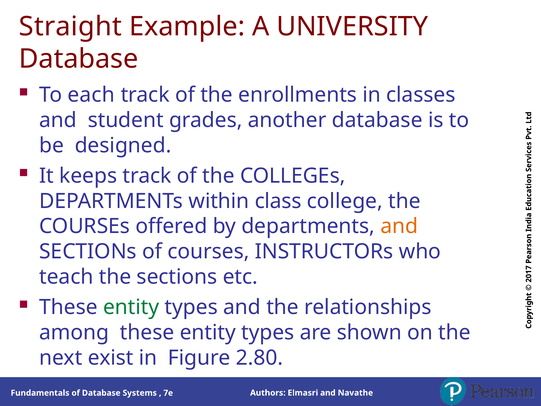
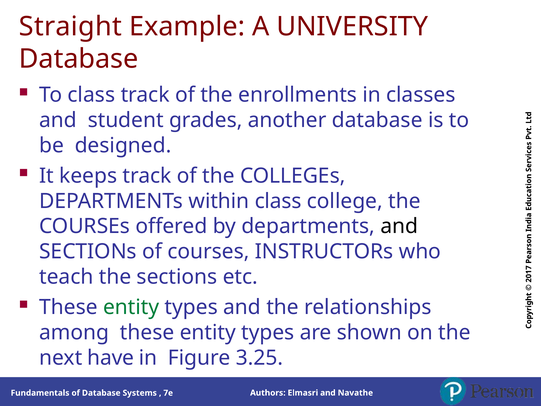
To each: each -> class (91, 95)
and colour: orange -> black (399, 226)
exist: exist -> have (111, 358)
2.80: 2.80 -> 3.25 (259, 358)
